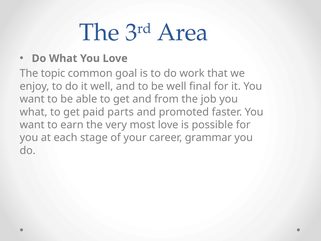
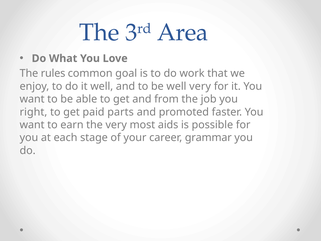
topic: topic -> rules (53, 73)
well final: final -> very (200, 86)
what: what -> right (33, 112)
most love: love -> aids (168, 125)
